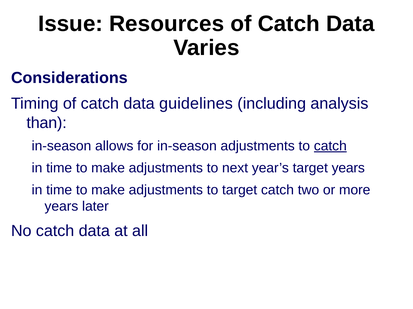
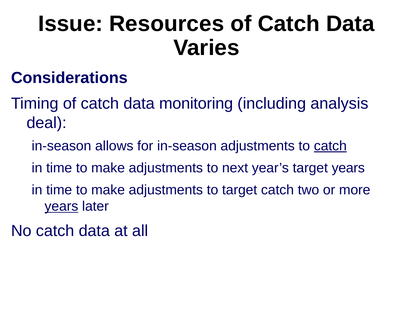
guidelines: guidelines -> monitoring (196, 104)
than: than -> deal (47, 123)
years underline: none -> present (61, 207)
